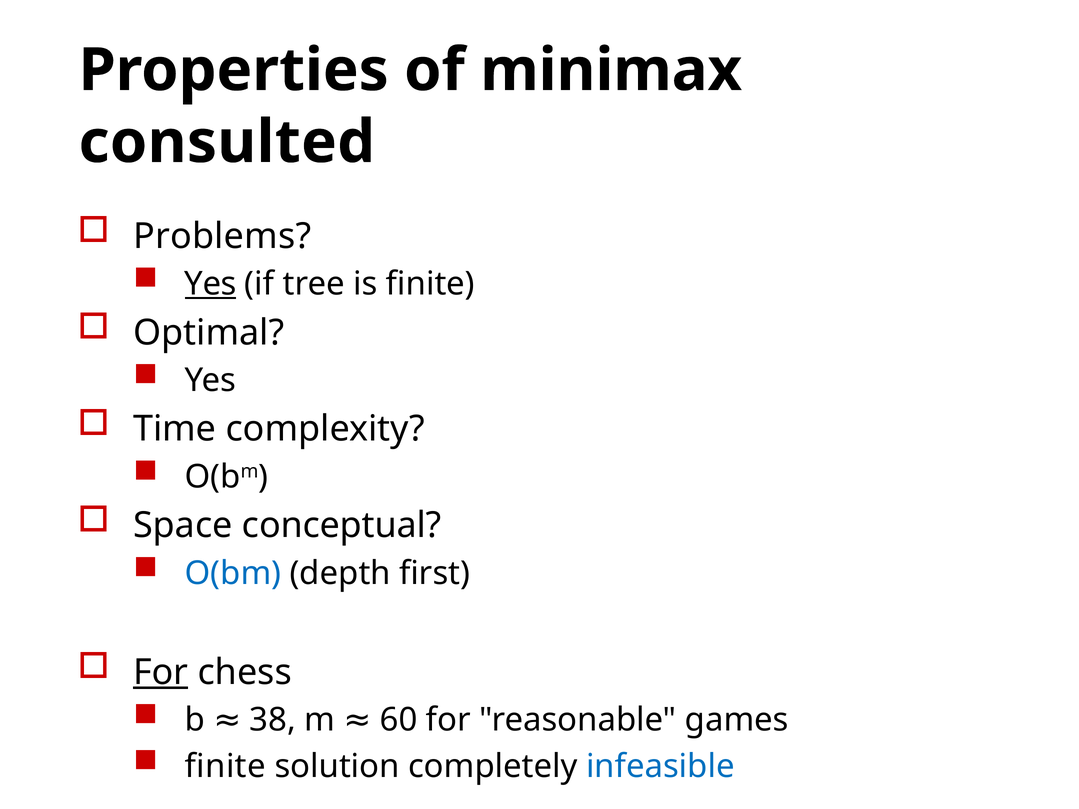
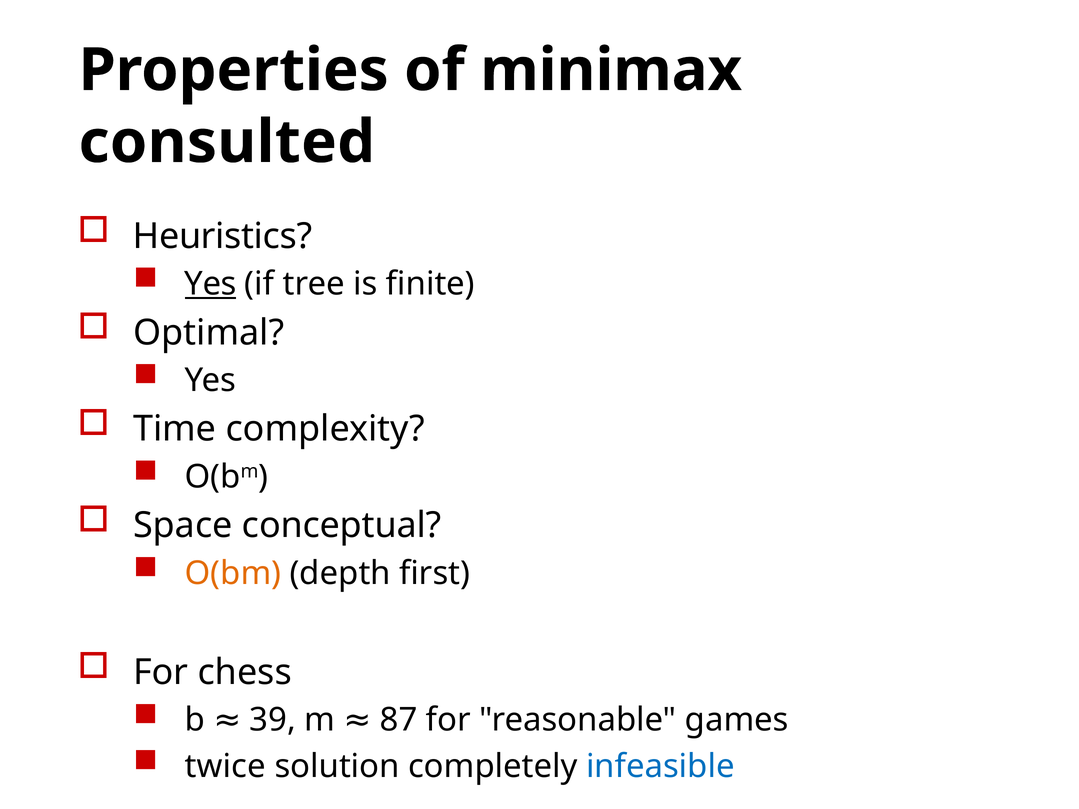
Problems: Problems -> Heuristics (223, 236)
O(bm colour: blue -> orange (233, 573)
For underline: present -> none (161, 673)
38: 38 -> 39 (273, 720)
60: 60 -> 87 (399, 720)
finite: finite -> twice (225, 766)
